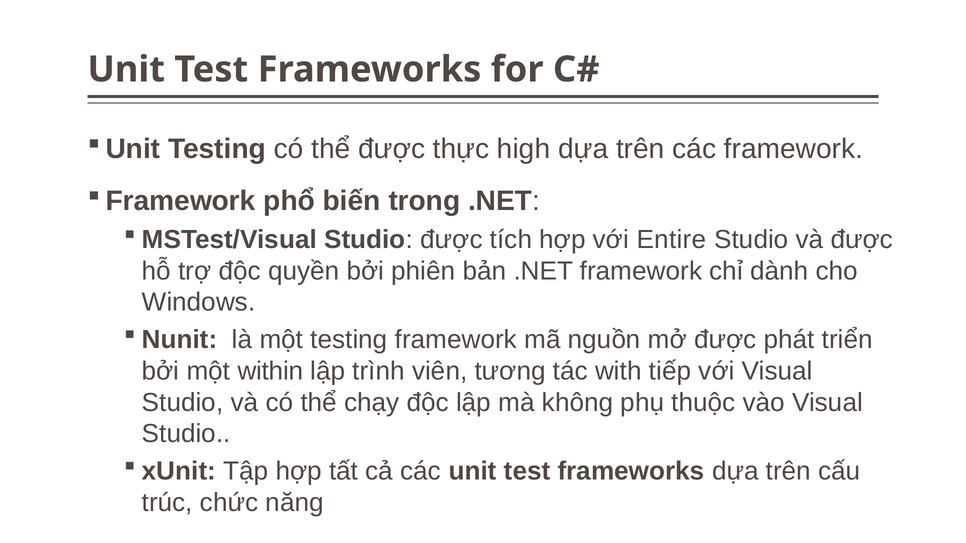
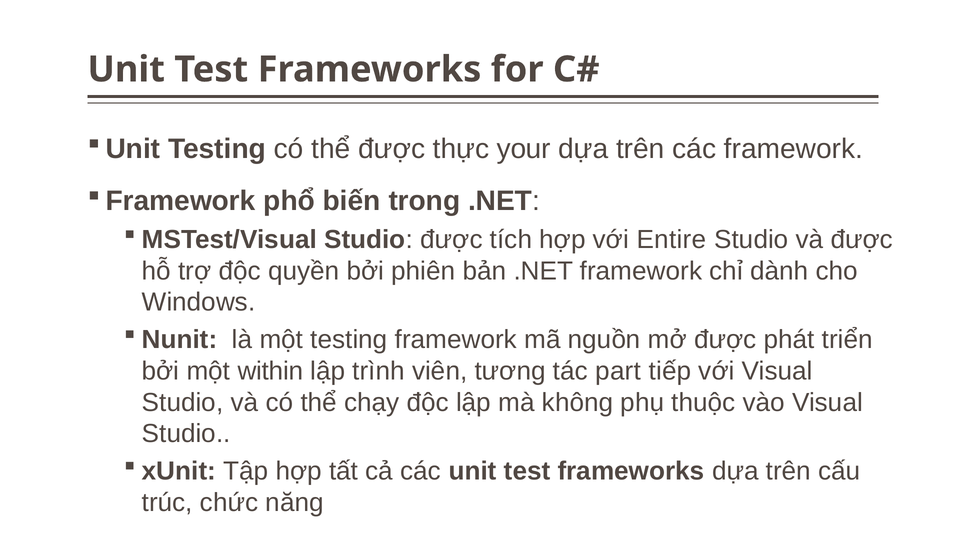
high: high -> your (524, 149)
with: with -> part (618, 371)
